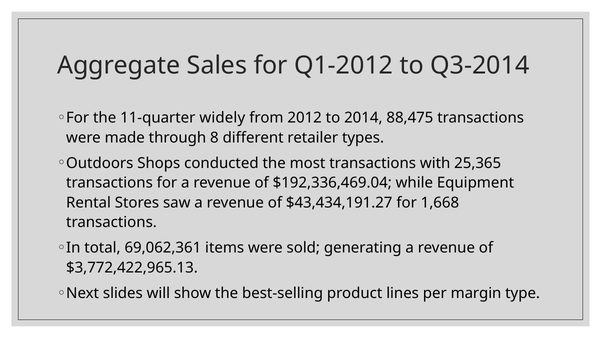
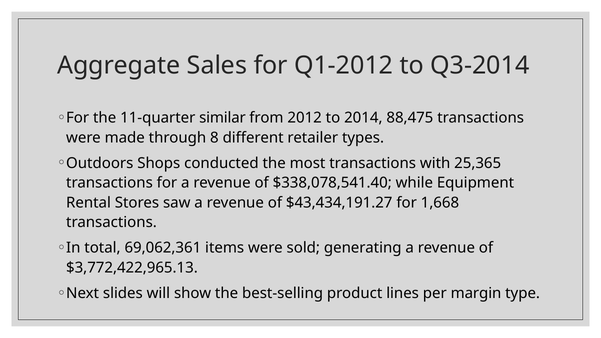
widely: widely -> similar (222, 118)
$192,336,469.04: $192,336,469.04 -> $338,078,541.40 (332, 183)
